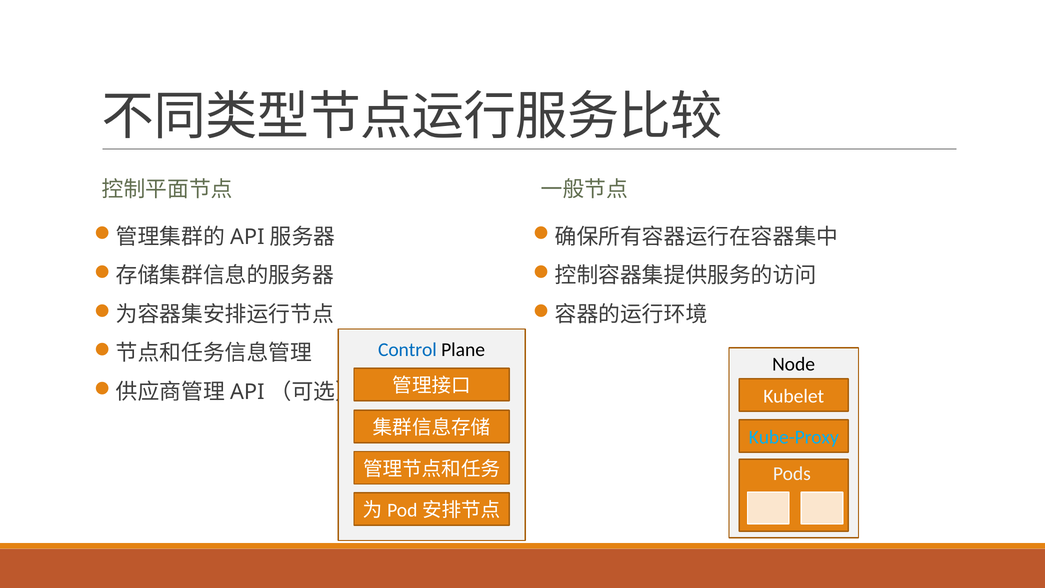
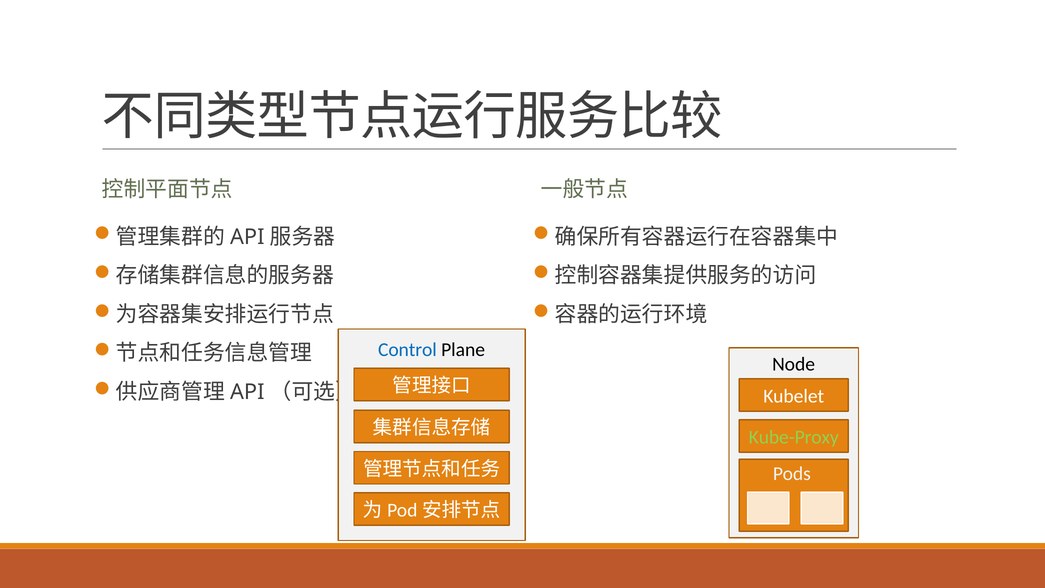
Kube-Proxy colour: light blue -> light green (794, 437)
